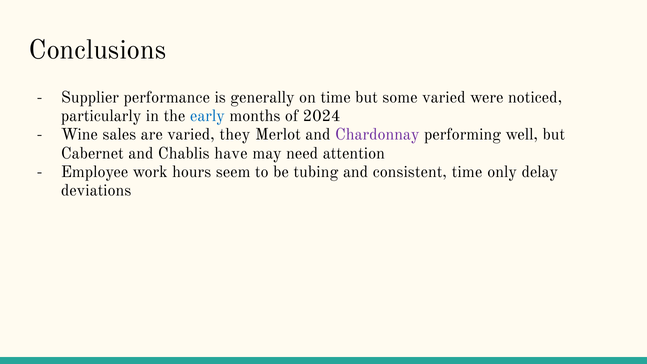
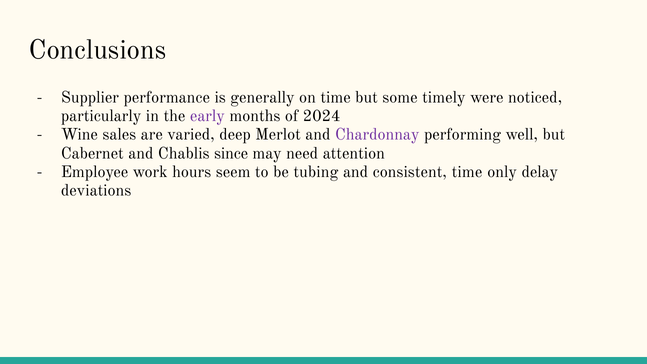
some varied: varied -> timely (444, 97)
early colour: blue -> purple (207, 116)
they: they -> deep (235, 135)
have: have -> since (231, 153)
